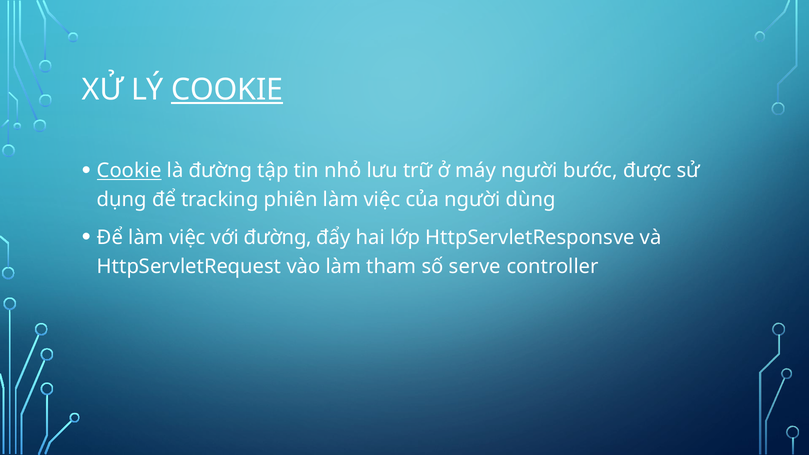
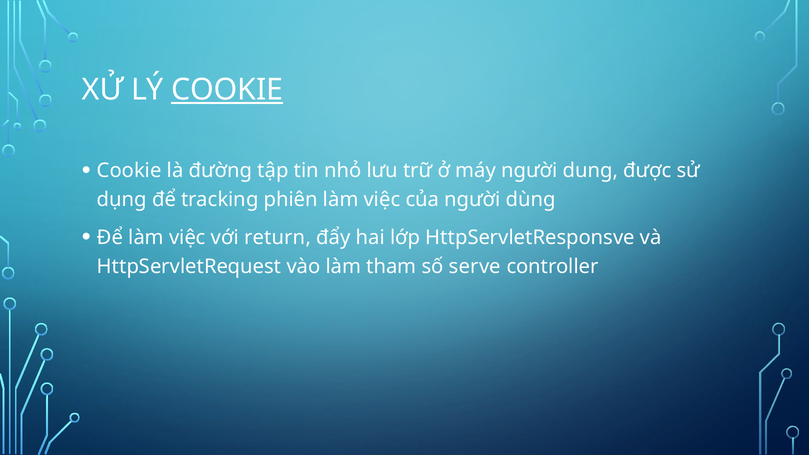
Cookie underline: present -> none (129, 171)
bước: bước -> dung (590, 171)
với đường: đường -> return (278, 237)
